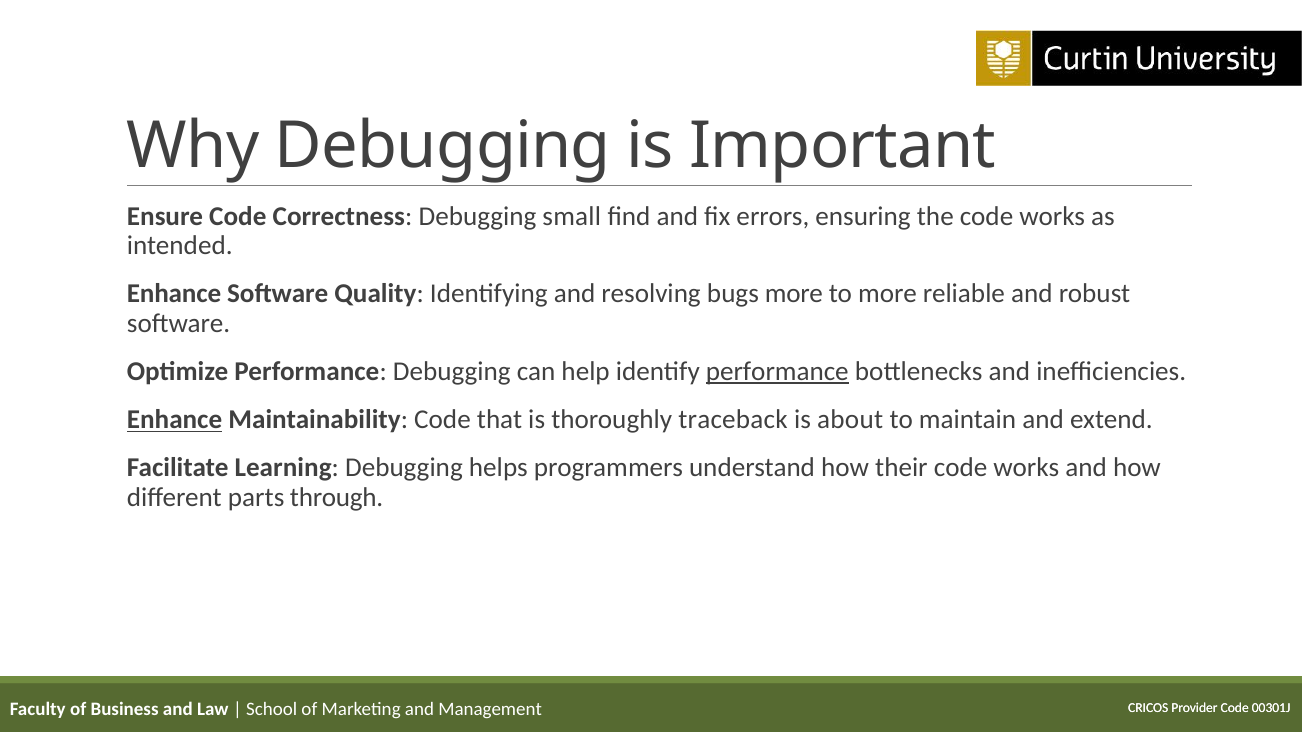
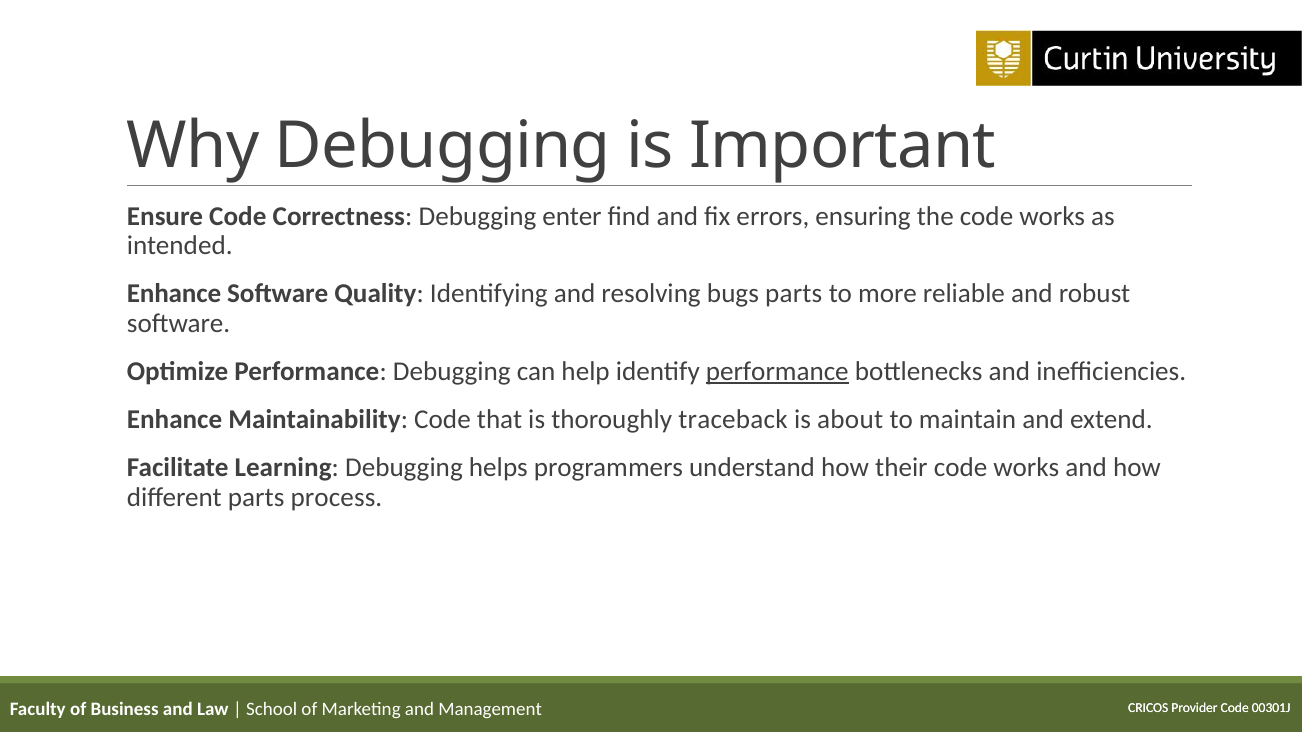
small: small -> enter (572, 216)
bugs more: more -> parts (794, 294)
Enhance underline: present -> none (175, 420)
through: through -> process (336, 498)
